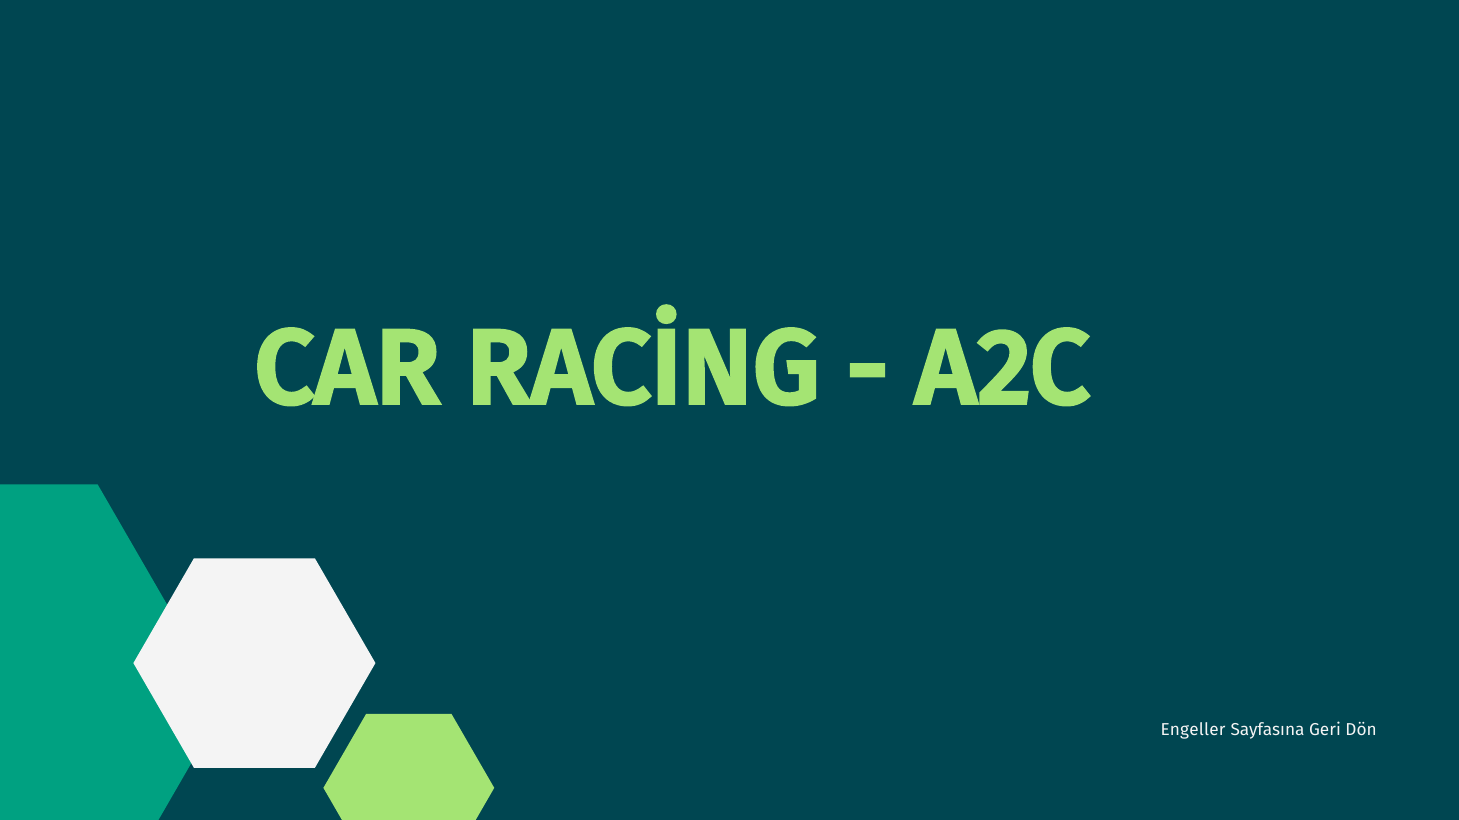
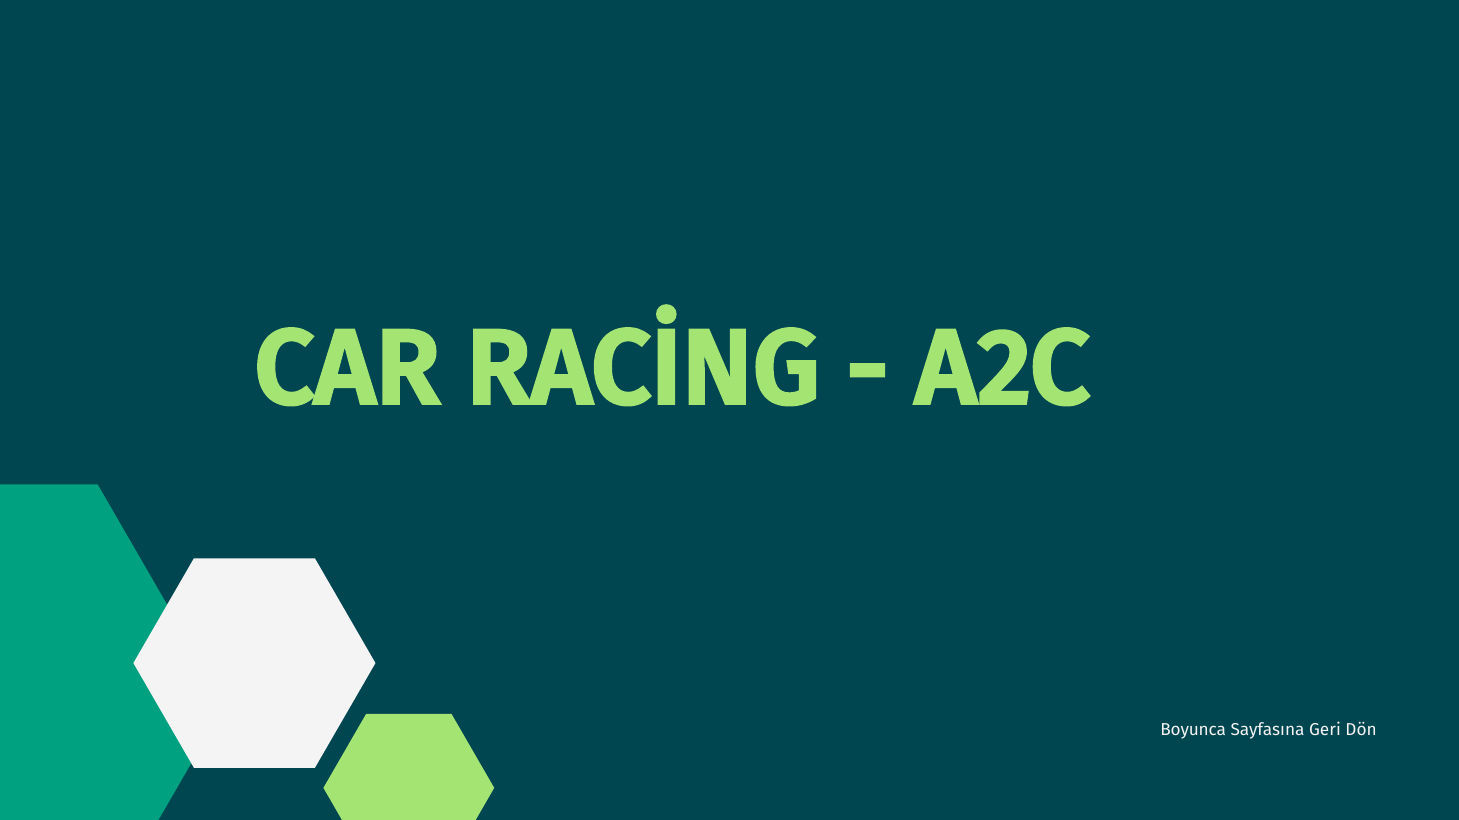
Engeller: Engeller -> Boyunca (1193, 730)
